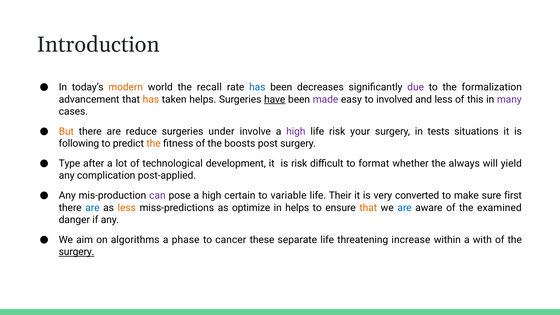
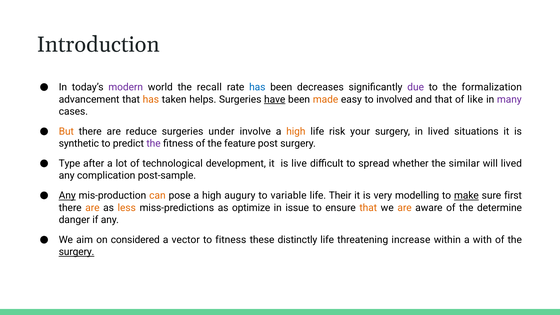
modern colour: orange -> purple (126, 87)
made colour: purple -> orange (326, 99)
and less: less -> that (444, 99)
this: this -> like (475, 99)
high colour: purple -> orange (296, 131)
in tests: tests -> lived (438, 131)
following: following -> synthetic (79, 144)
the colour: orange -> purple (154, 144)
boosts: boosts -> feature (240, 144)
is risk: risk -> live (299, 163)
format: format -> spread (374, 163)
always: always -> similar (464, 163)
will yield: yield -> lived (511, 163)
post-applied: post-applied -> post-sample (167, 176)
Any underline: none -> present (67, 196)
can colour: purple -> orange (157, 196)
certain: certain -> augury (240, 196)
converted: converted -> modelling (417, 196)
make underline: none -> present (466, 196)
are colour: blue -> orange (92, 208)
in helps: helps -> issue (297, 208)
are colour: blue -> orange (405, 208)
examined: examined -> determine (499, 208)
algorithms: algorithms -> considered (135, 240)
phase: phase -> vector (186, 240)
to cancer: cancer -> fitness (231, 240)
separate: separate -> distinctly (297, 240)
